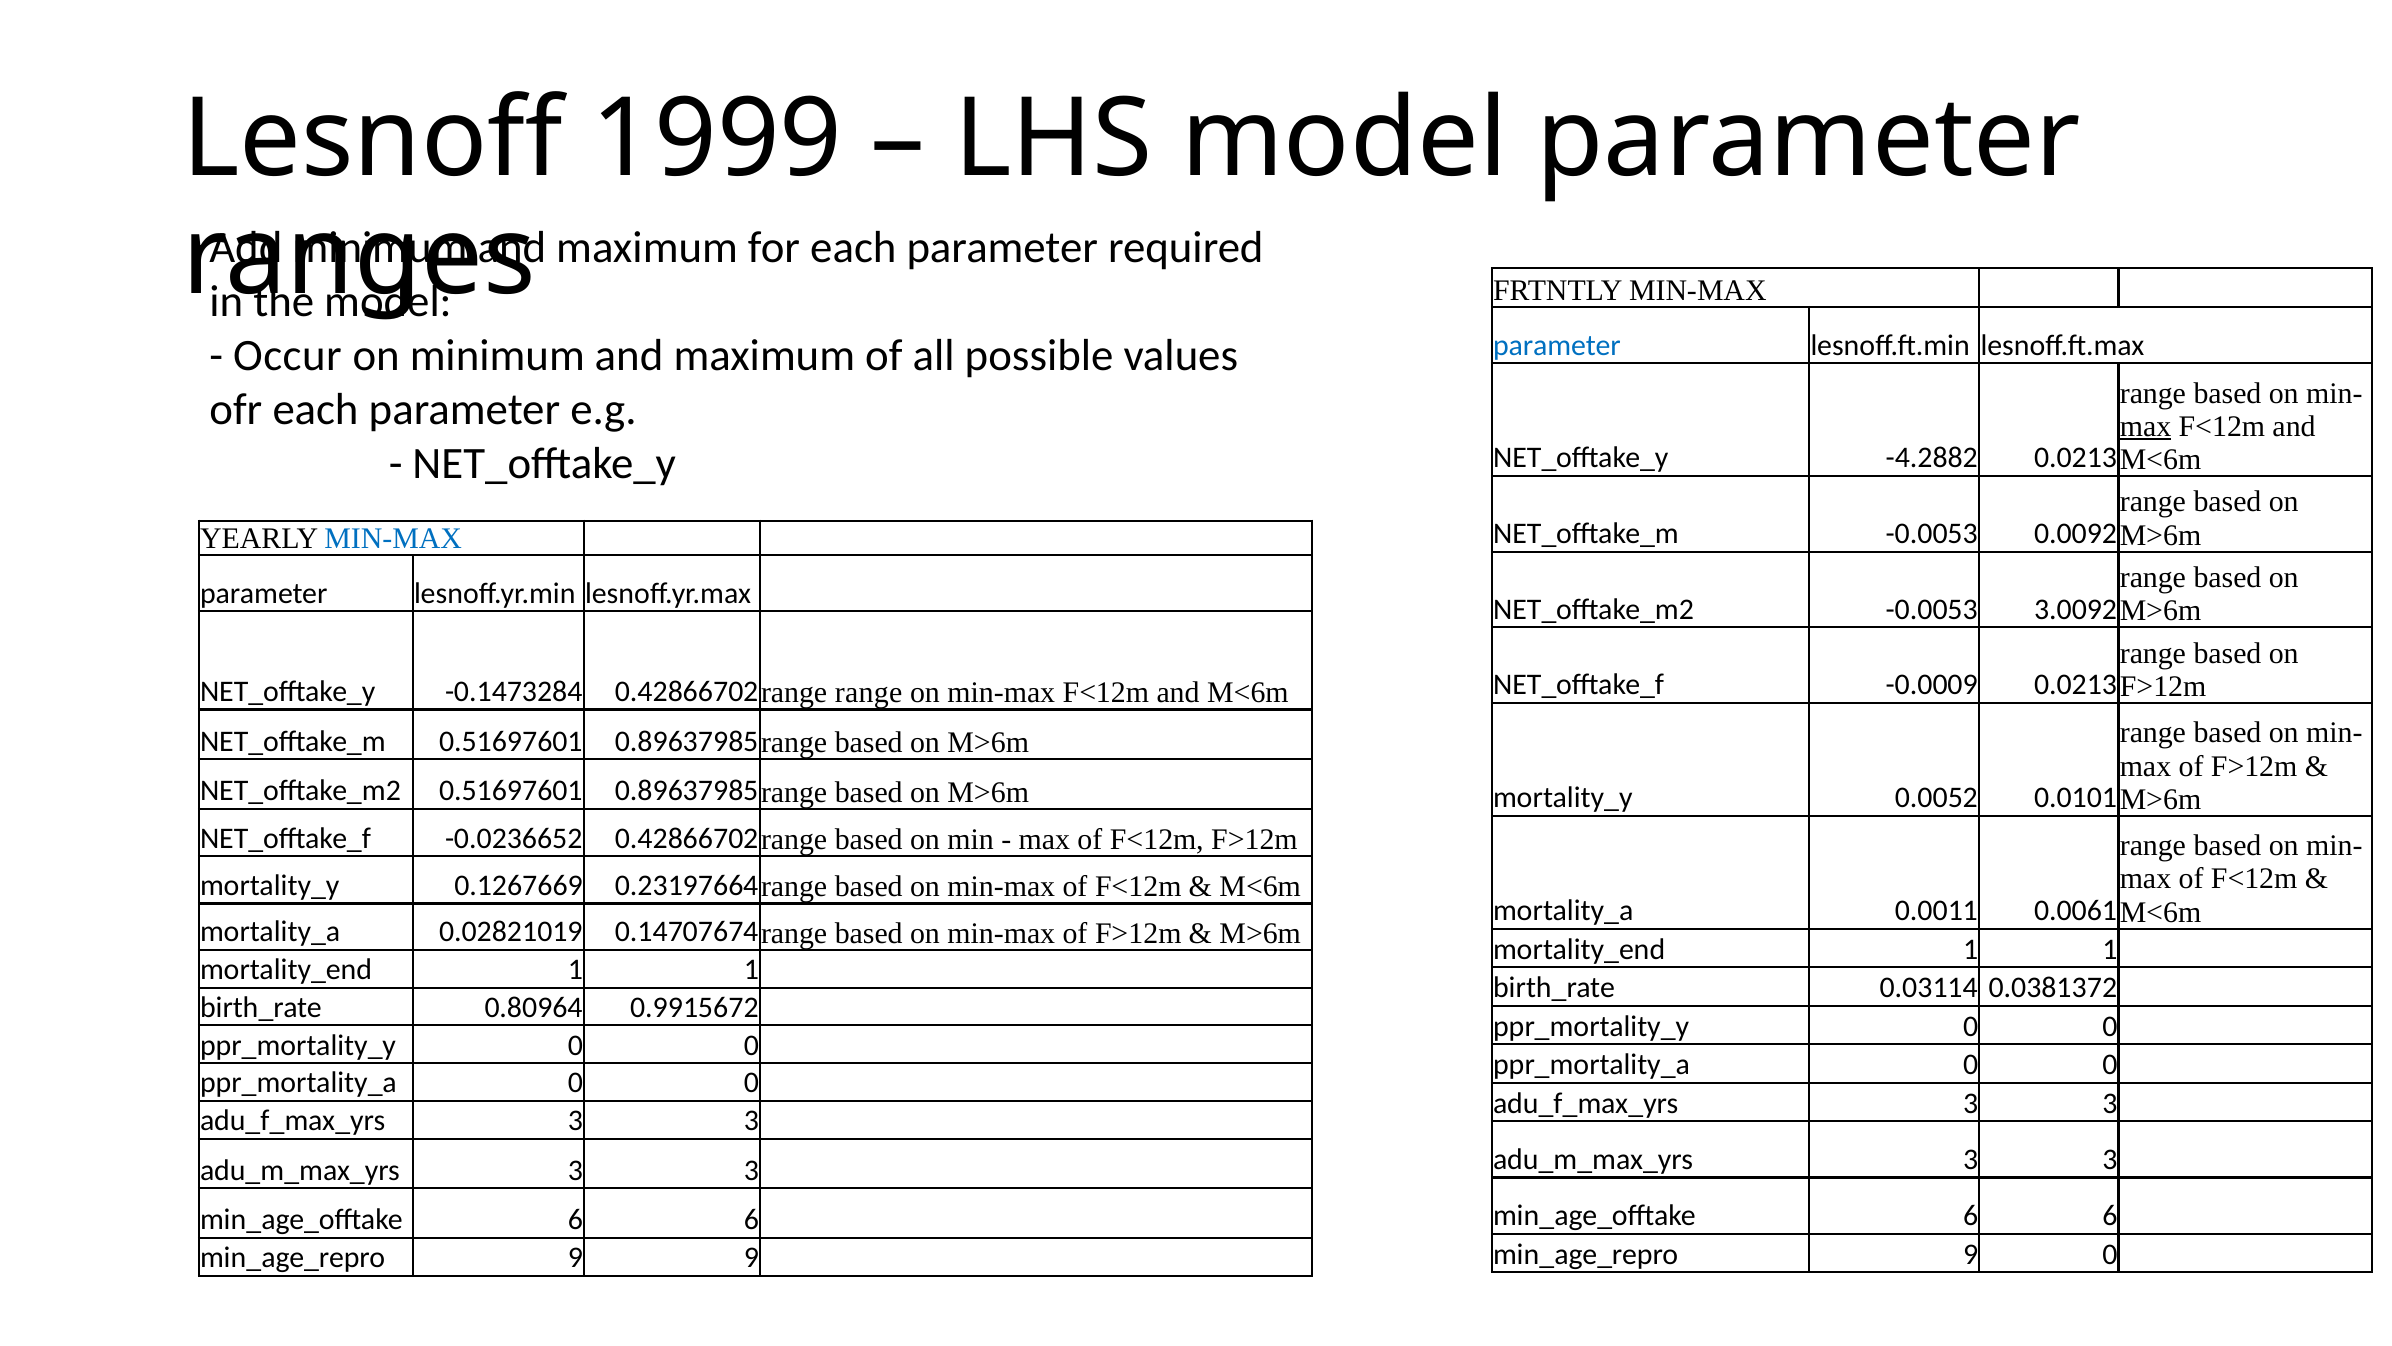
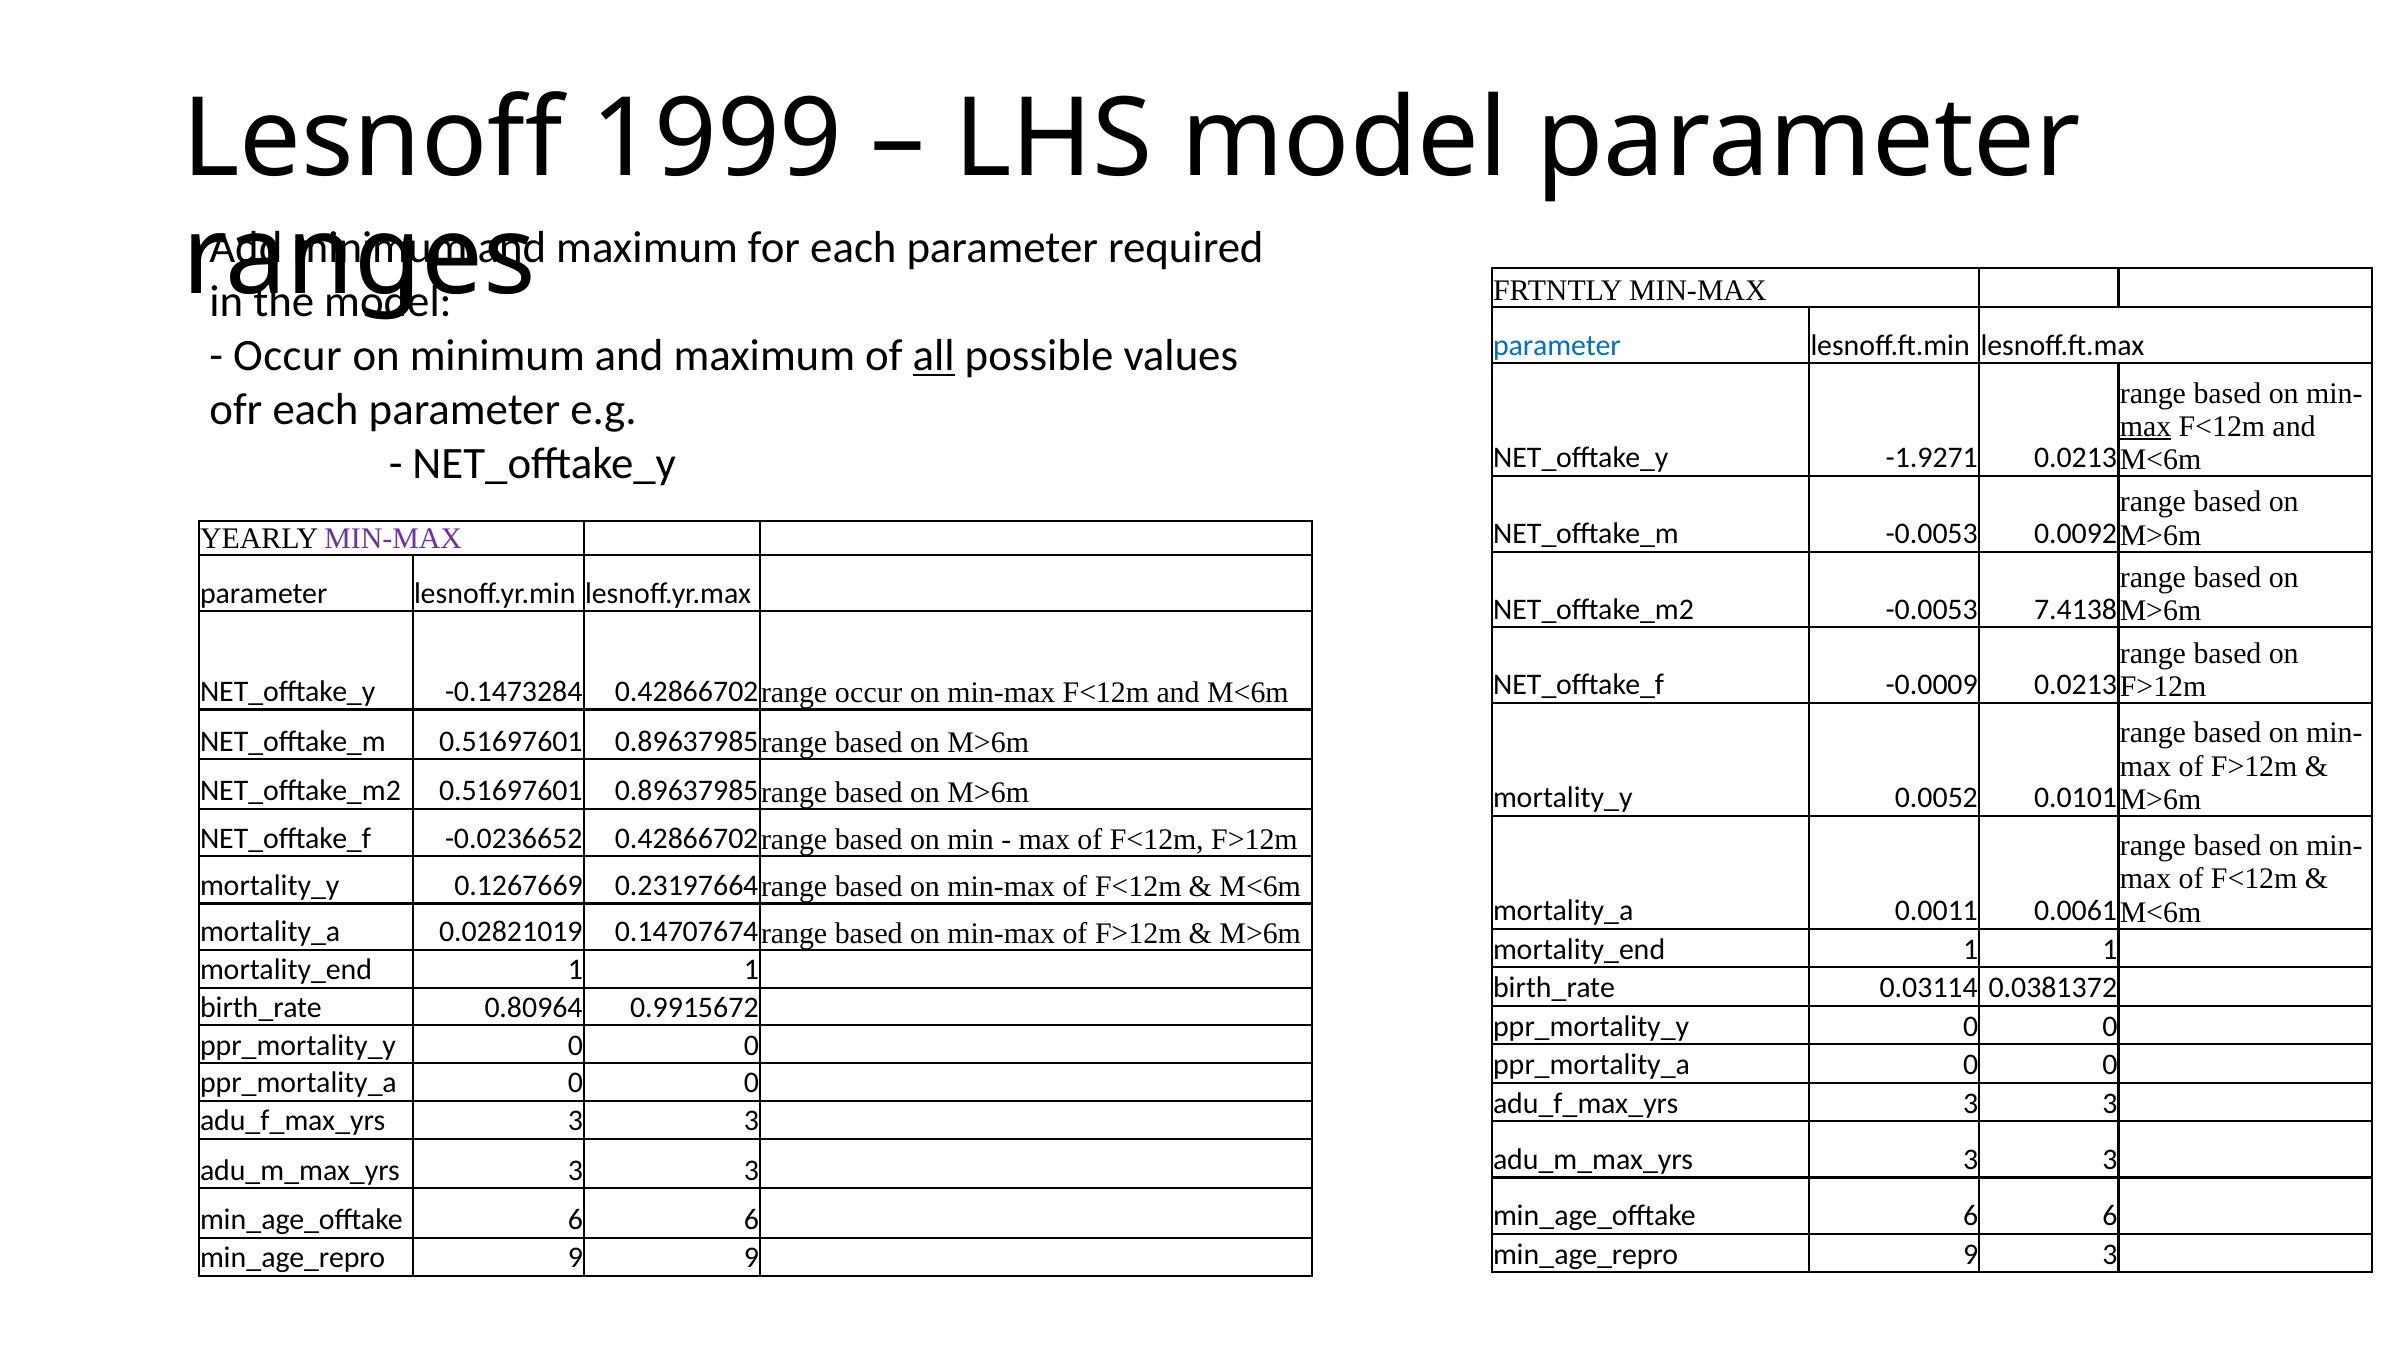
all underline: none -> present (934, 356)
-4.2882: -4.2882 -> -1.9271 (1932, 458)
MIN-MAX colour: blue -> purple (393, 539)
3.0092: 3.0092 -> 7.4138 (2076, 609)
range: range -> occur (869, 693)
9 0: 0 -> 3 (2110, 1254)
